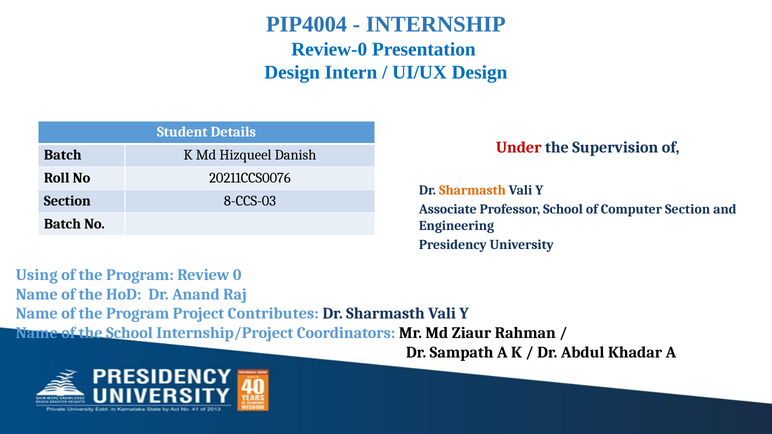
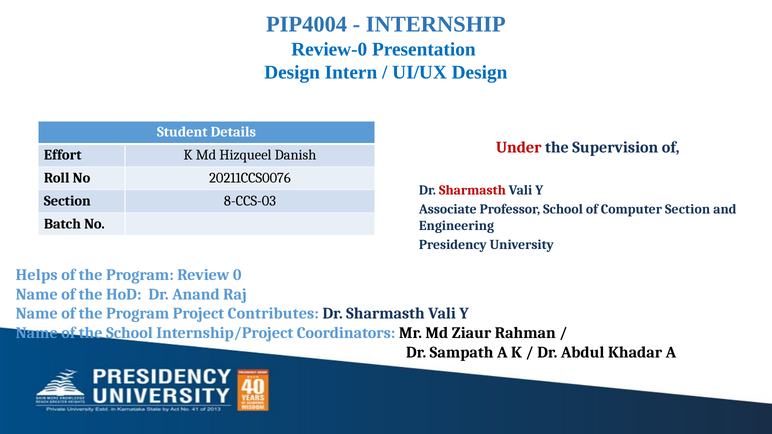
Batch: Batch -> Effort (63, 155)
Sharmasth colour: orange -> red (472, 190)
Using: Using -> Helps (37, 275)
